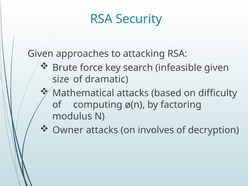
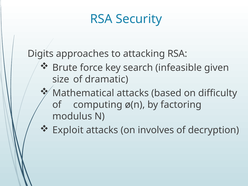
Given: Given -> Digits (41, 54)
Owner: Owner -> Exploit (68, 130)
